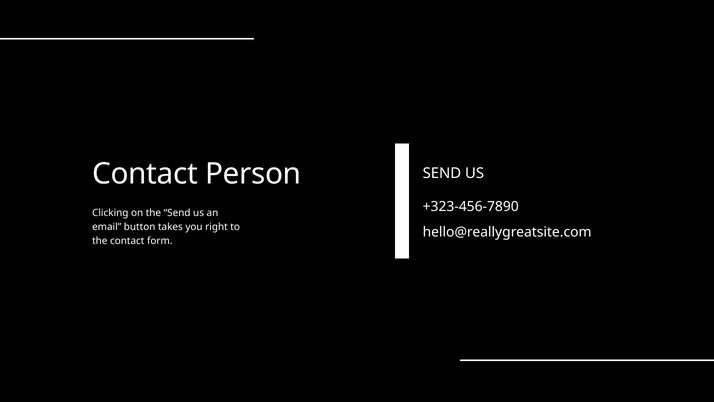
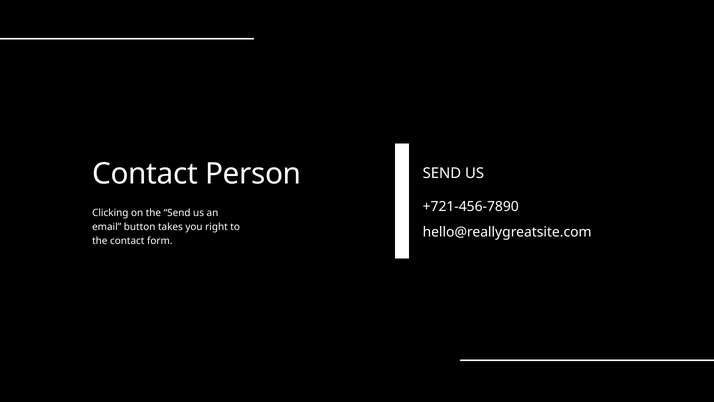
+323-456-7890: +323-456-7890 -> +721-456-7890 (471, 206)
